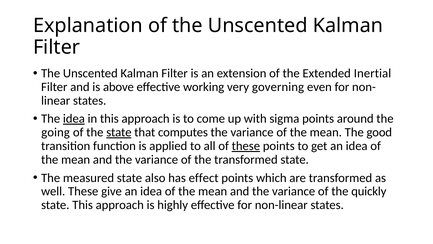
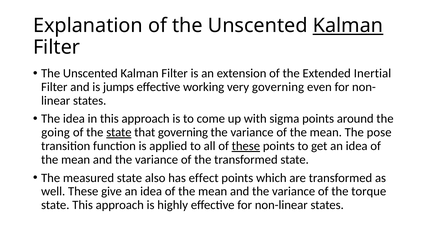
Kalman underline: none -> present (348, 26)
above: above -> jumps (118, 87)
idea underline: present -> none (74, 119)
that computes: computes -> governing (183, 132)
good: good -> pose (379, 132)
quickly: quickly -> torque (369, 191)
